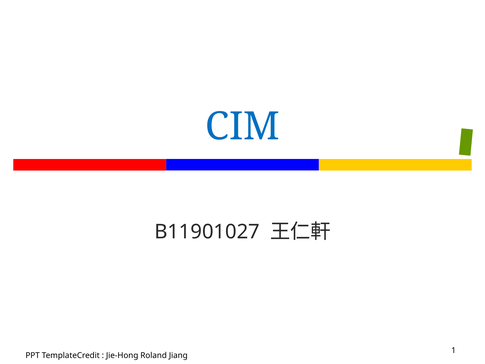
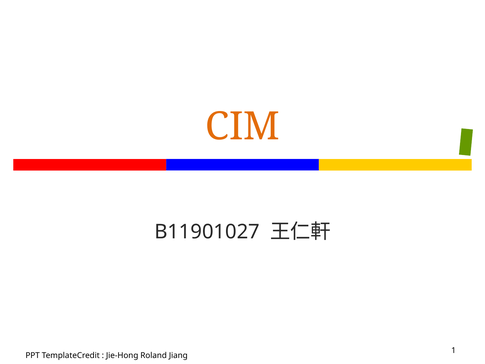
CIM colour: blue -> orange (243, 126)
